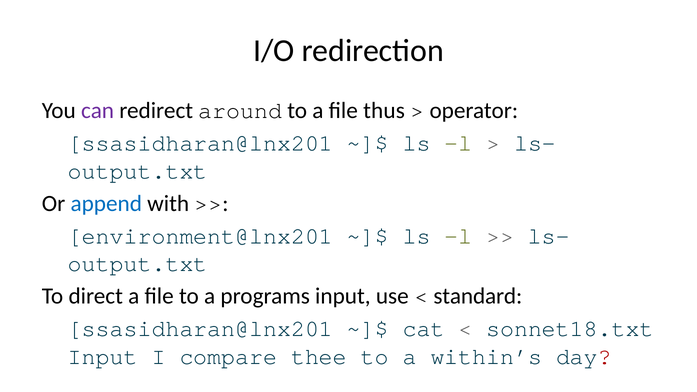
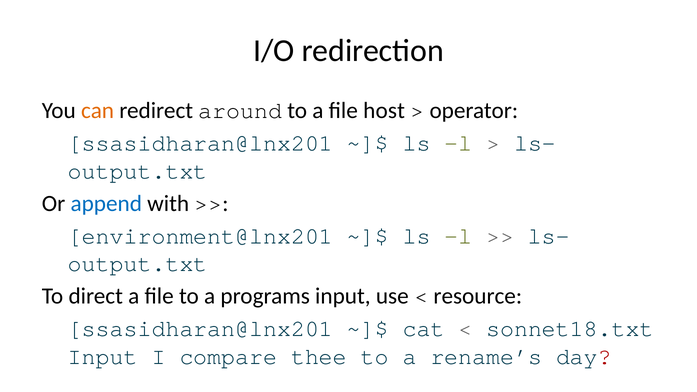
can colour: purple -> orange (98, 111)
thus: thus -> host (384, 111)
standard: standard -> resource (478, 296)
within’s: within’s -> rename’s (486, 357)
